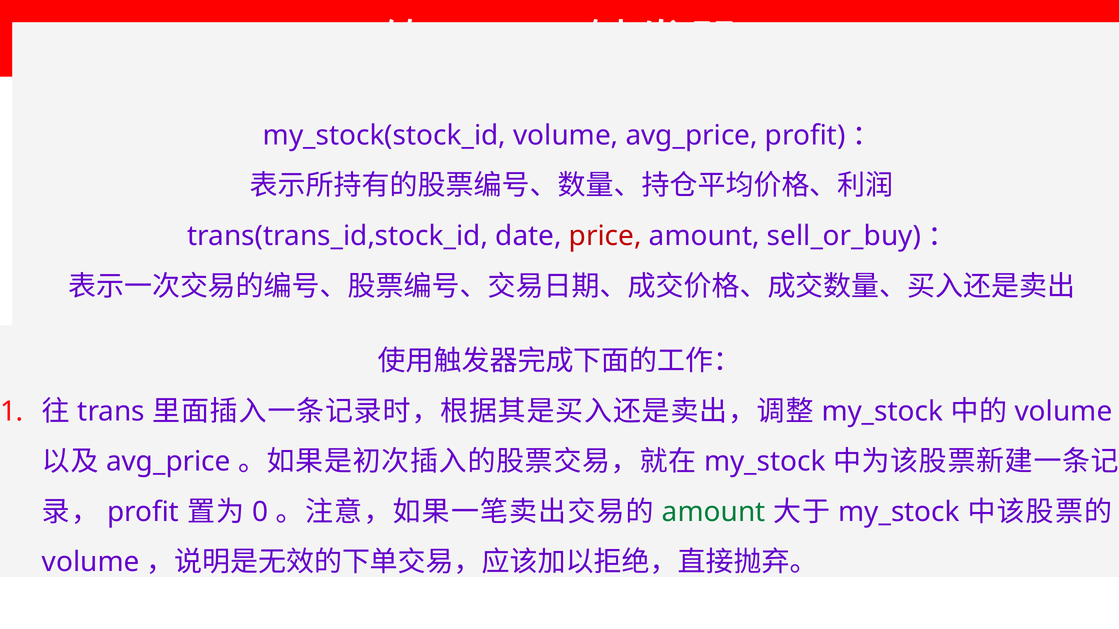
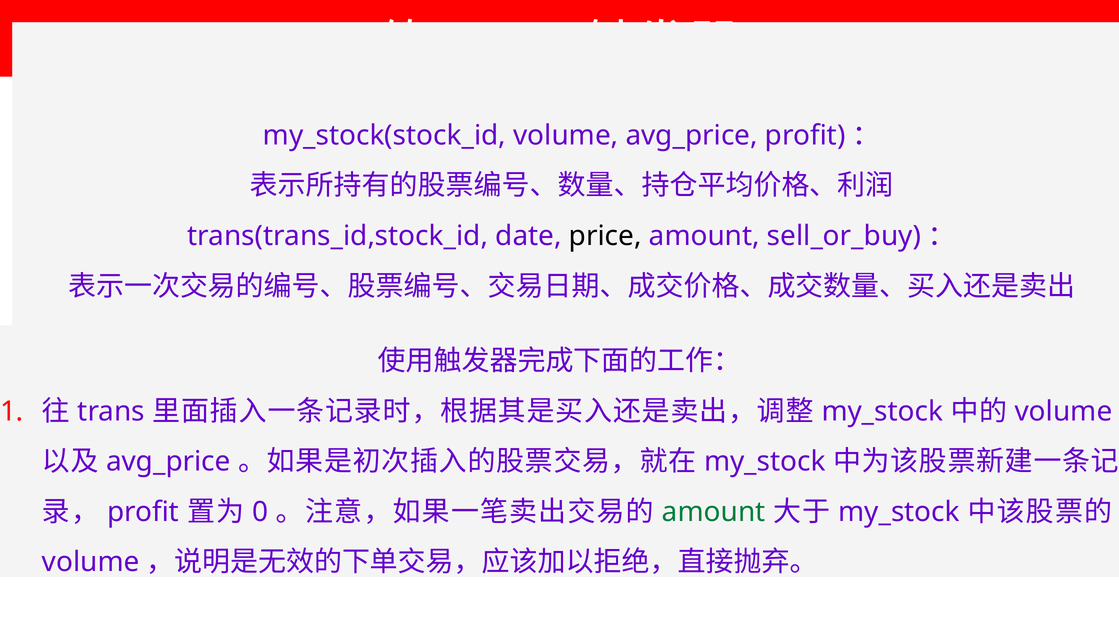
price colour: red -> black (605, 236)
